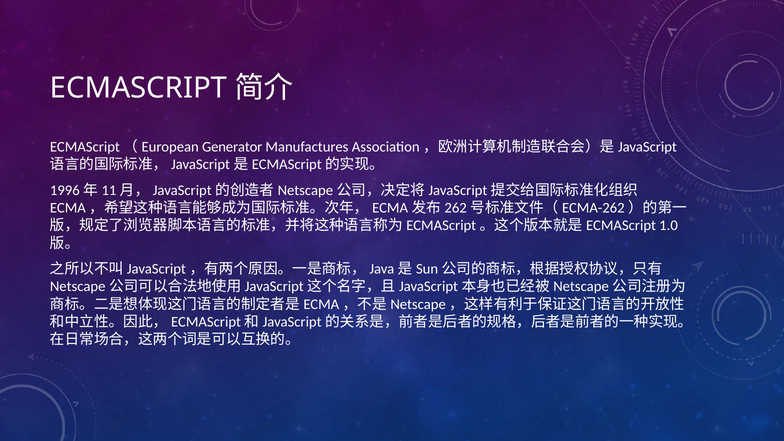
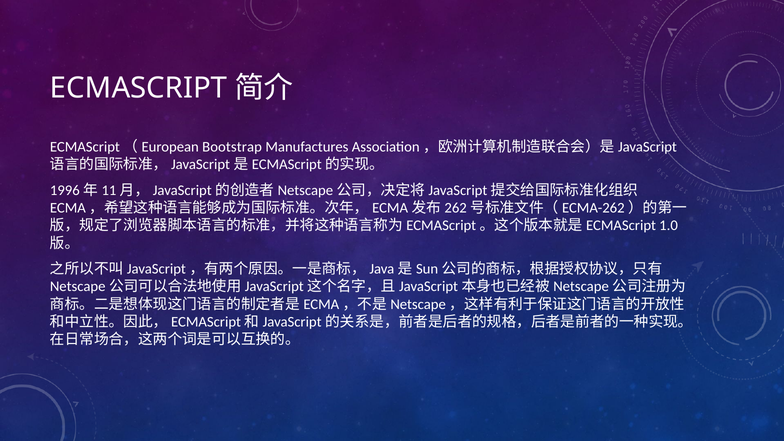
Generator: Generator -> Bootstrap (232, 147)
